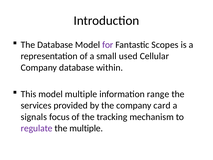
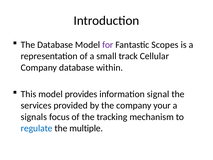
used: used -> track (128, 56)
model multiple: multiple -> provides (81, 94)
range: range -> signal (158, 94)
card: card -> your (162, 105)
regulate colour: purple -> blue (37, 128)
